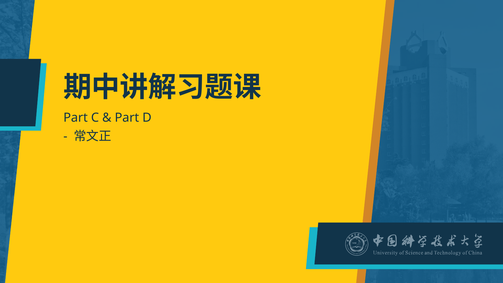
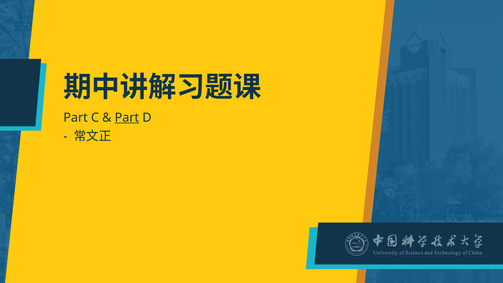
Part underline: none -> present (127, 117)
